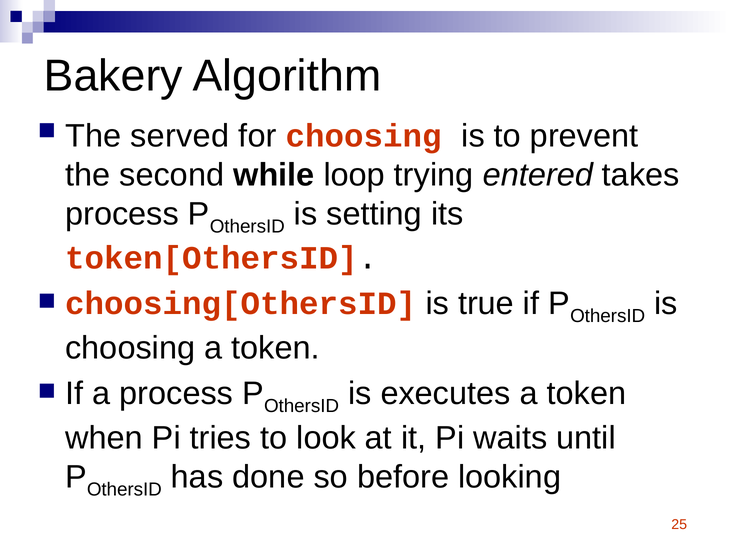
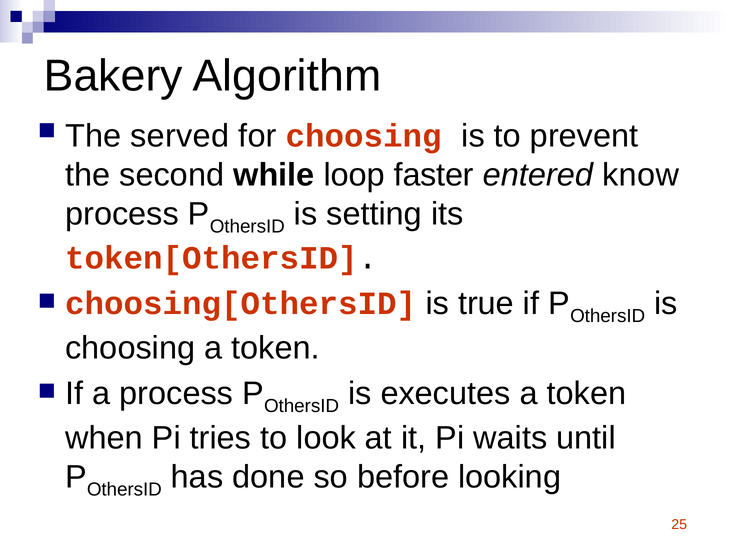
trying: trying -> faster (434, 175)
takes: takes -> know (641, 175)
